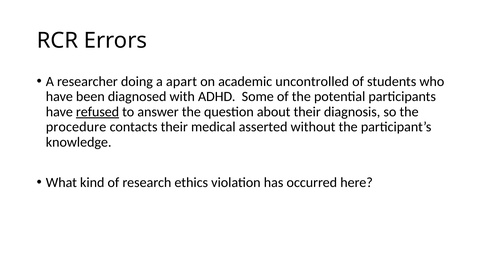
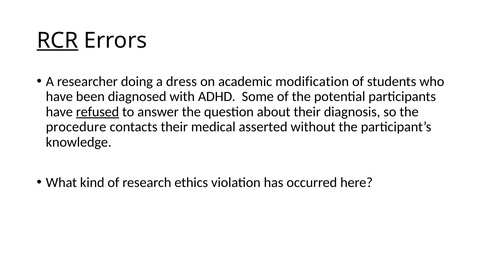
RCR underline: none -> present (57, 40)
apart: apart -> dress (181, 81)
uncontrolled: uncontrolled -> modification (312, 81)
